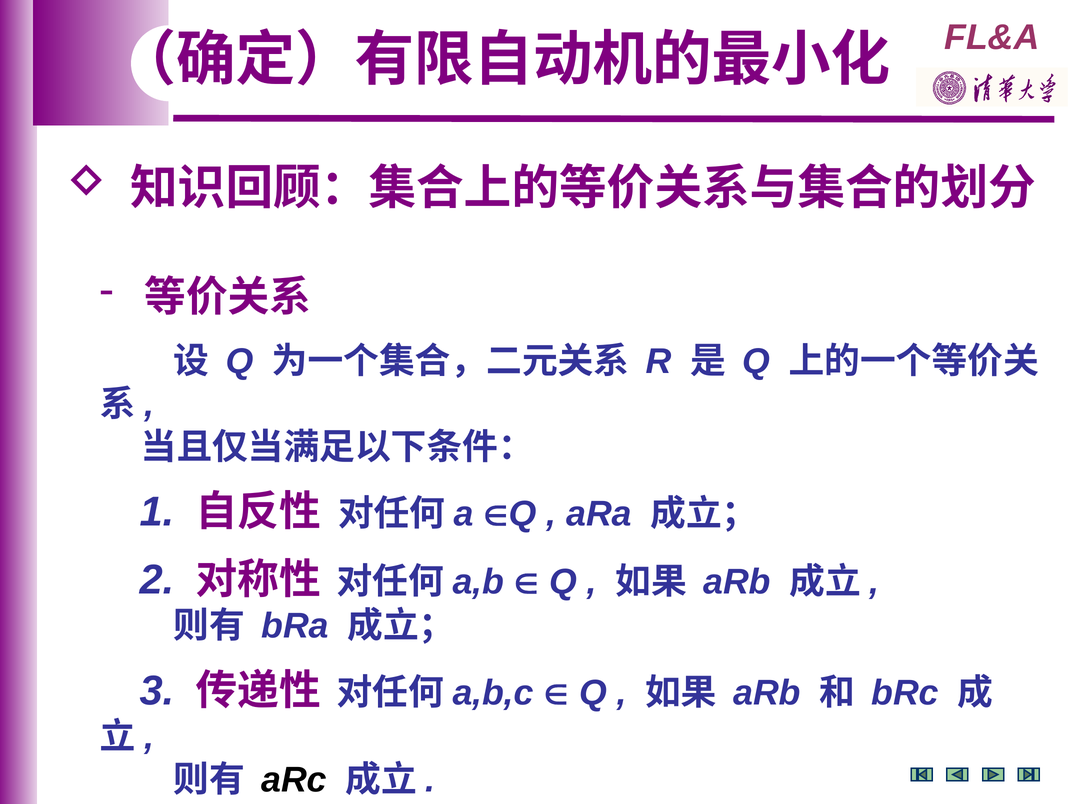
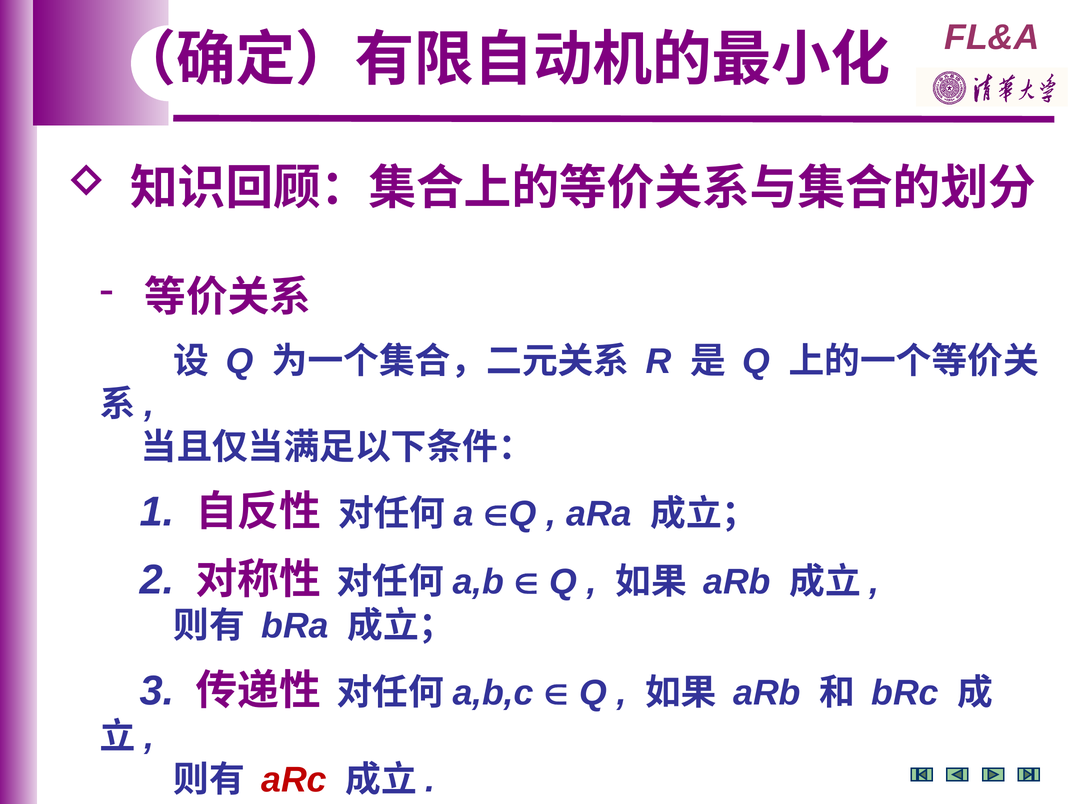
aRc colour: black -> red (294, 780)
